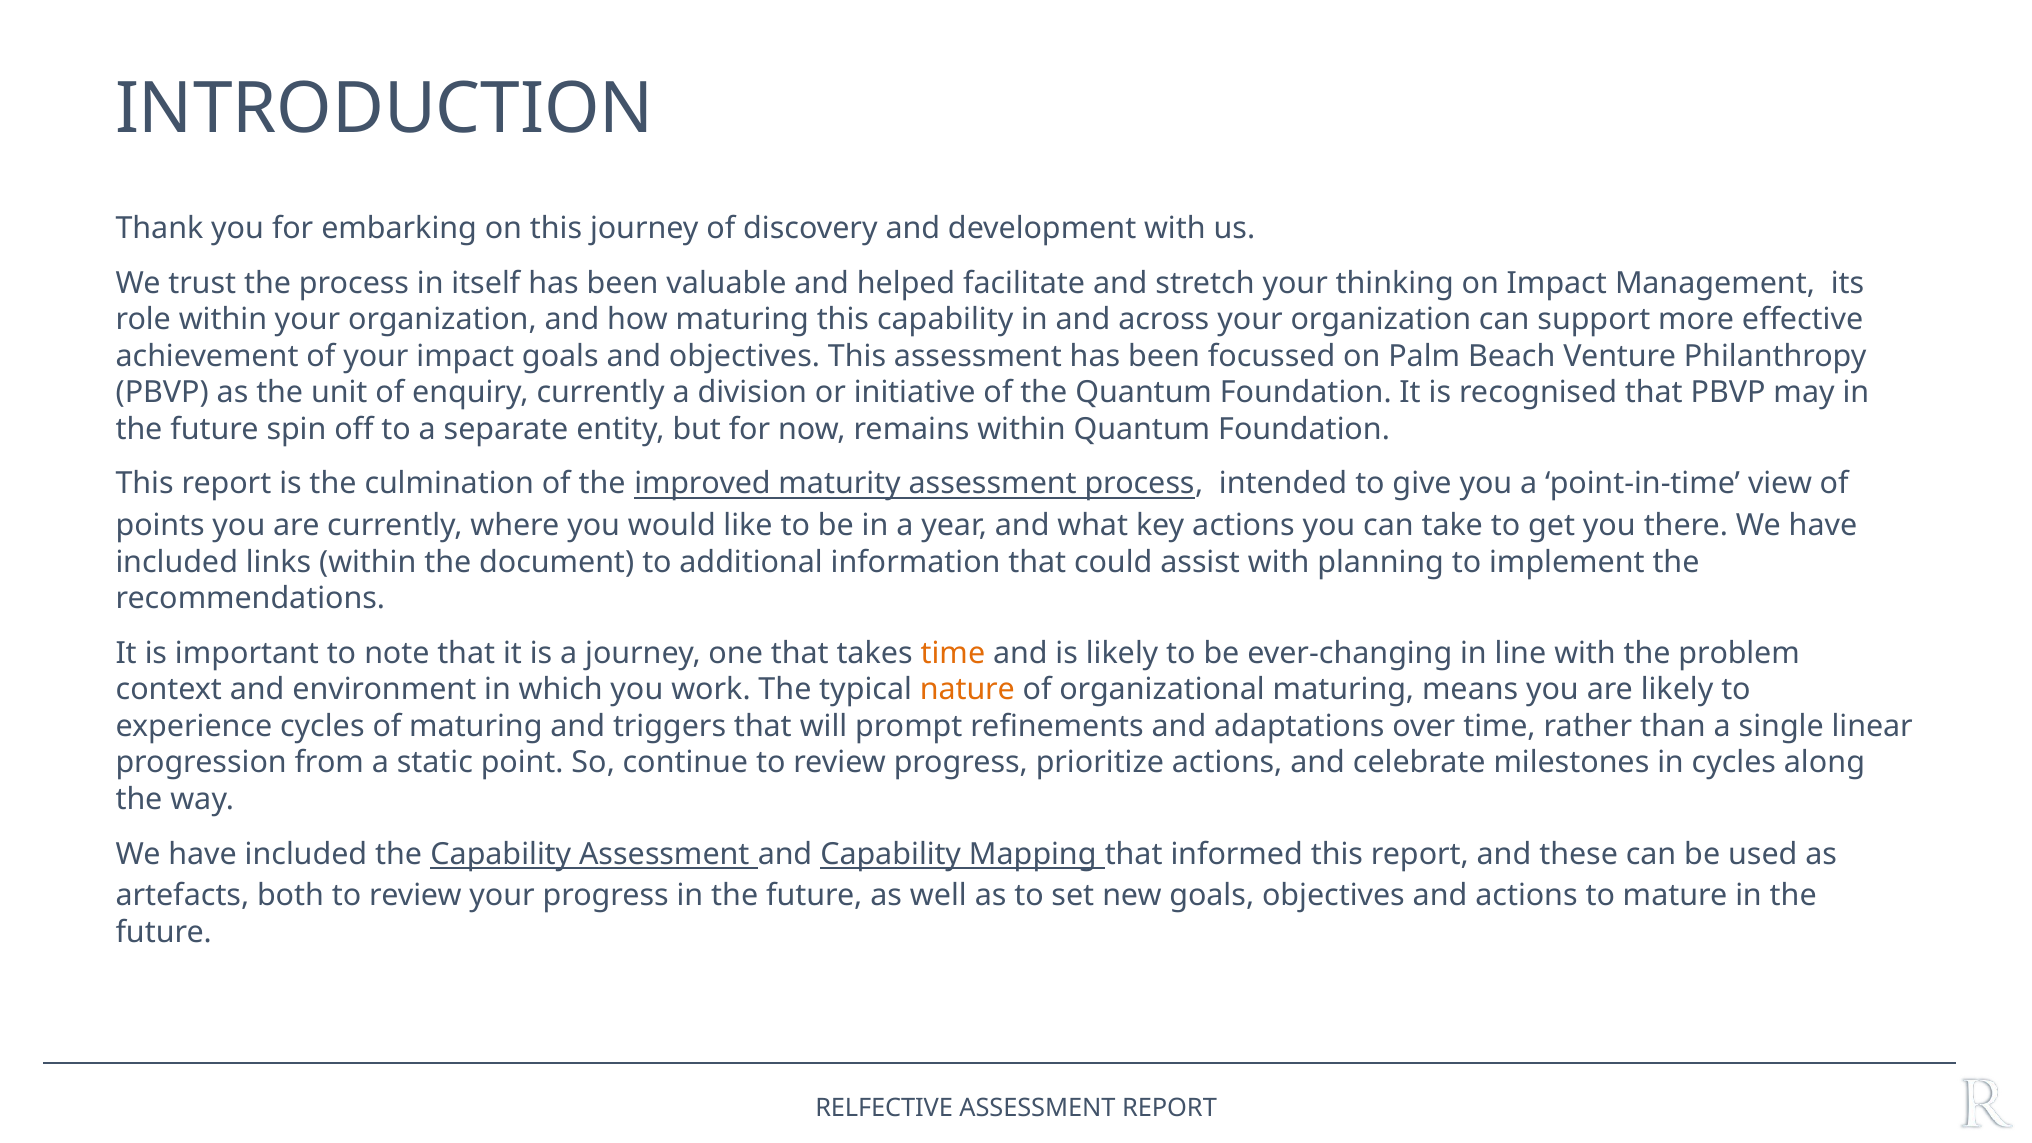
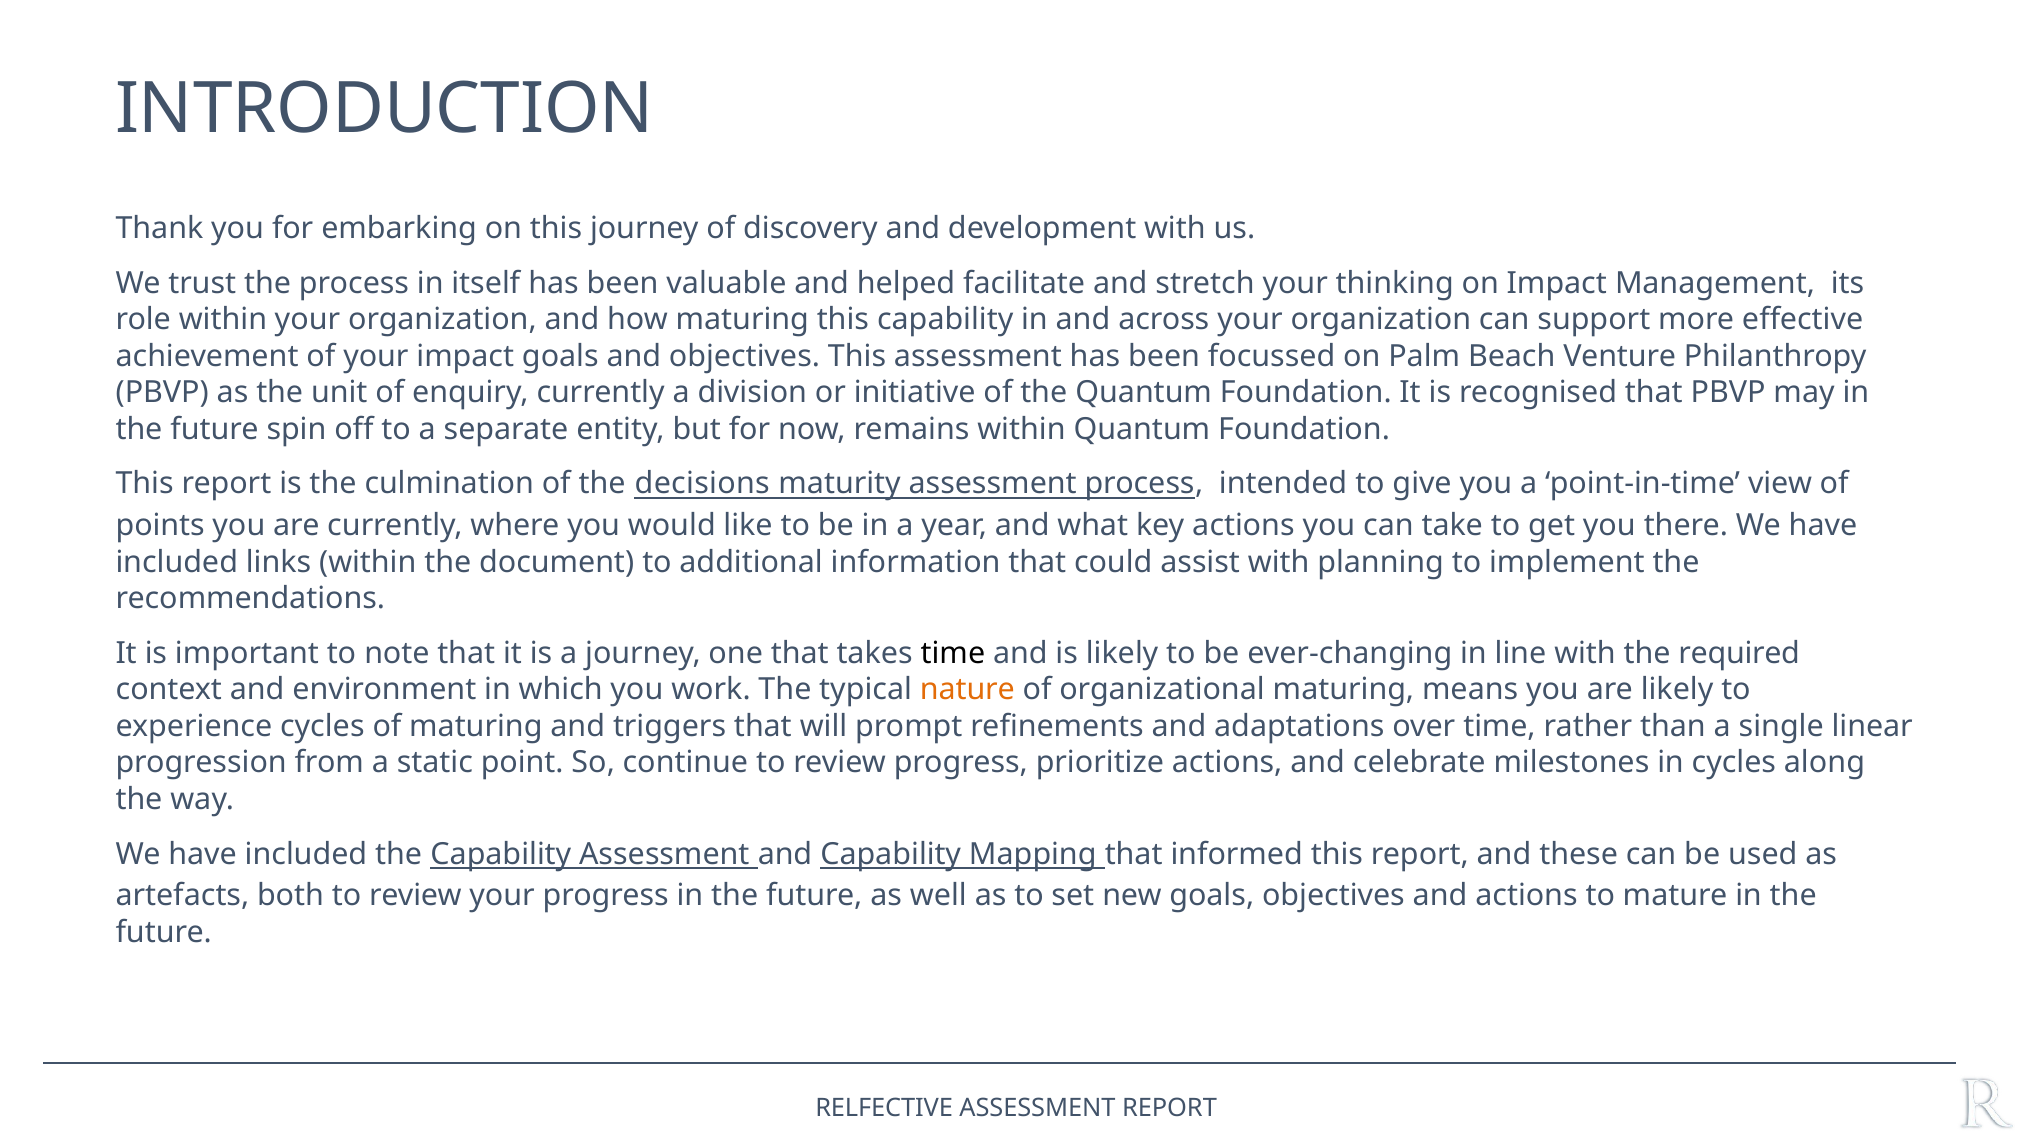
improved: improved -> decisions (702, 484)
time colour: orange -> black (953, 653)
problem: problem -> required (1739, 653)
